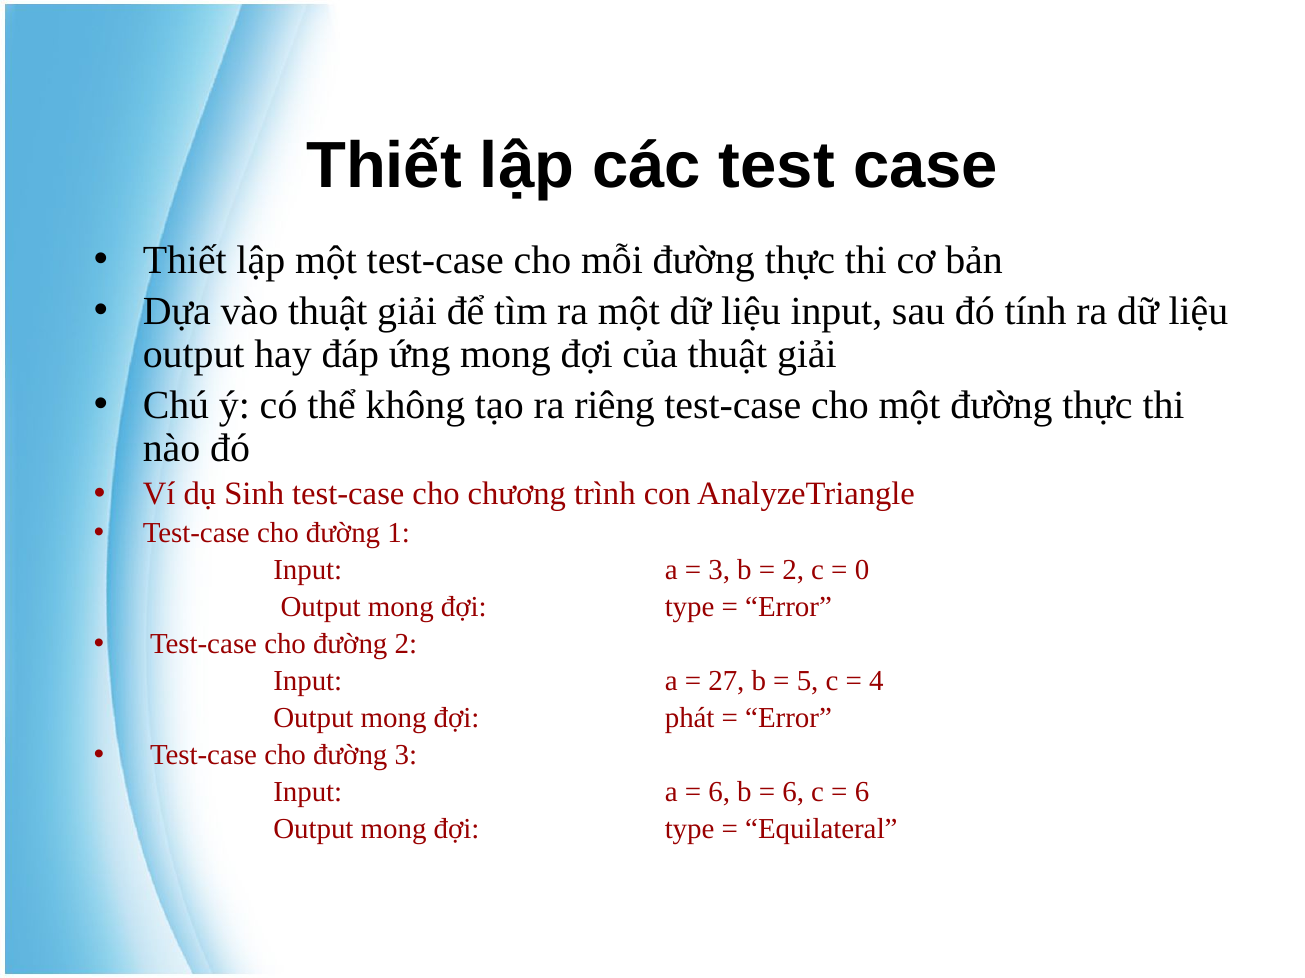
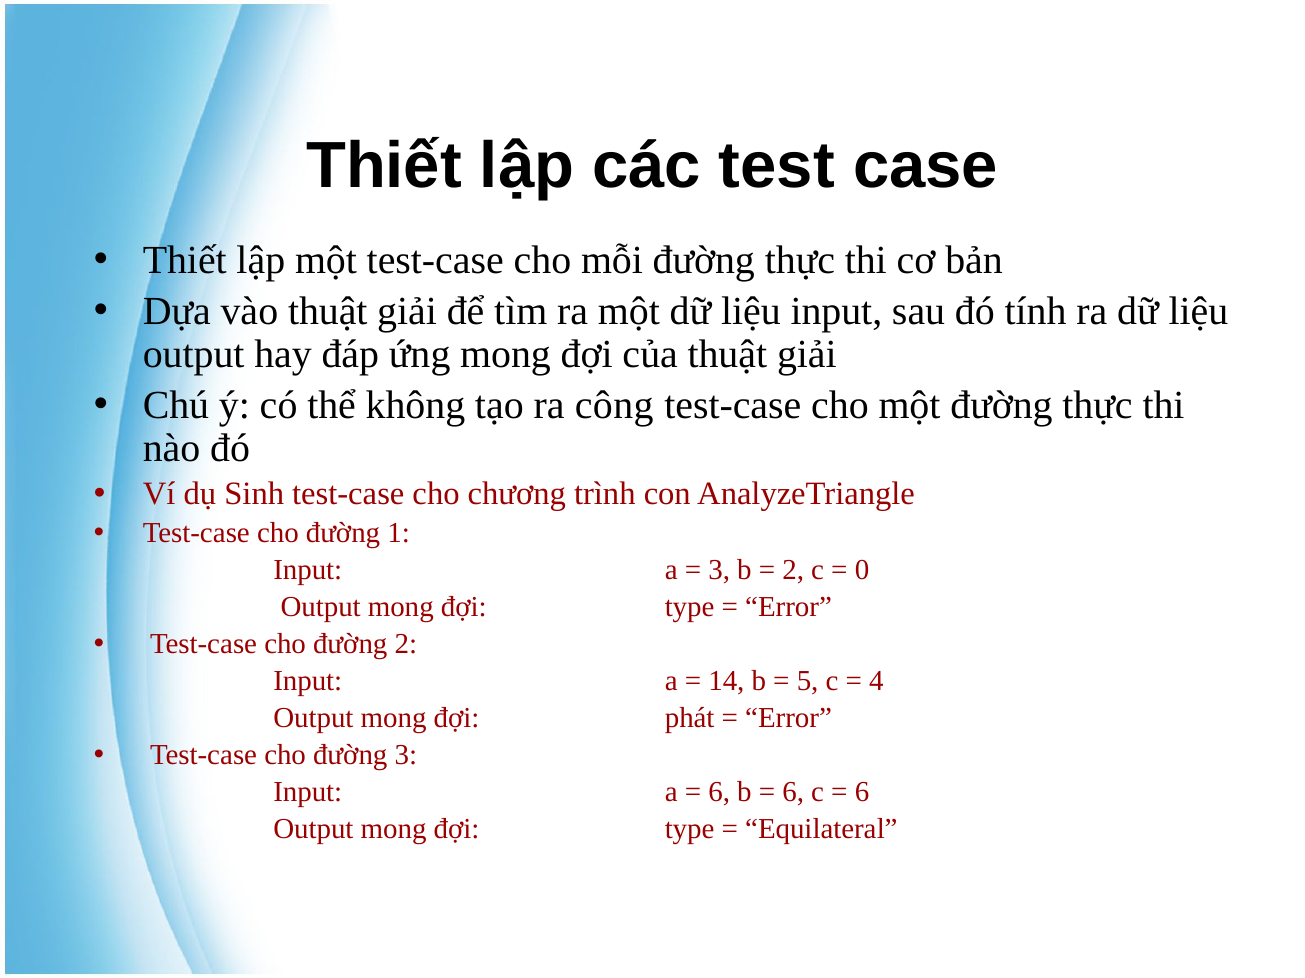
riêng: riêng -> công (614, 405)
27: 27 -> 14 (726, 682)
